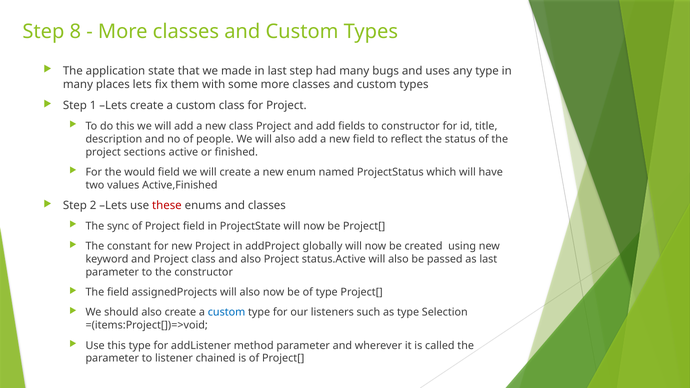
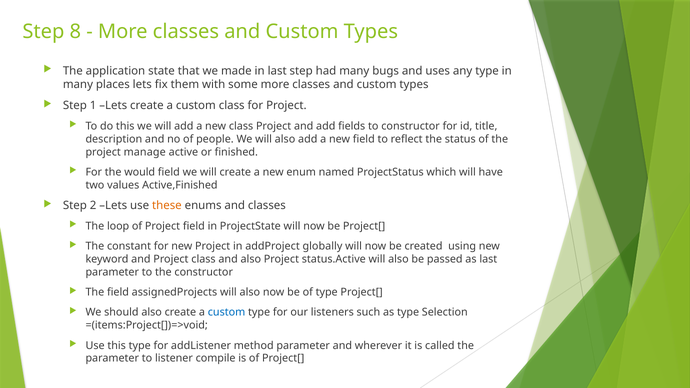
sections: sections -> manage (145, 152)
these colour: red -> orange (167, 206)
sync: sync -> loop (118, 226)
chained: chained -> compile (216, 359)
